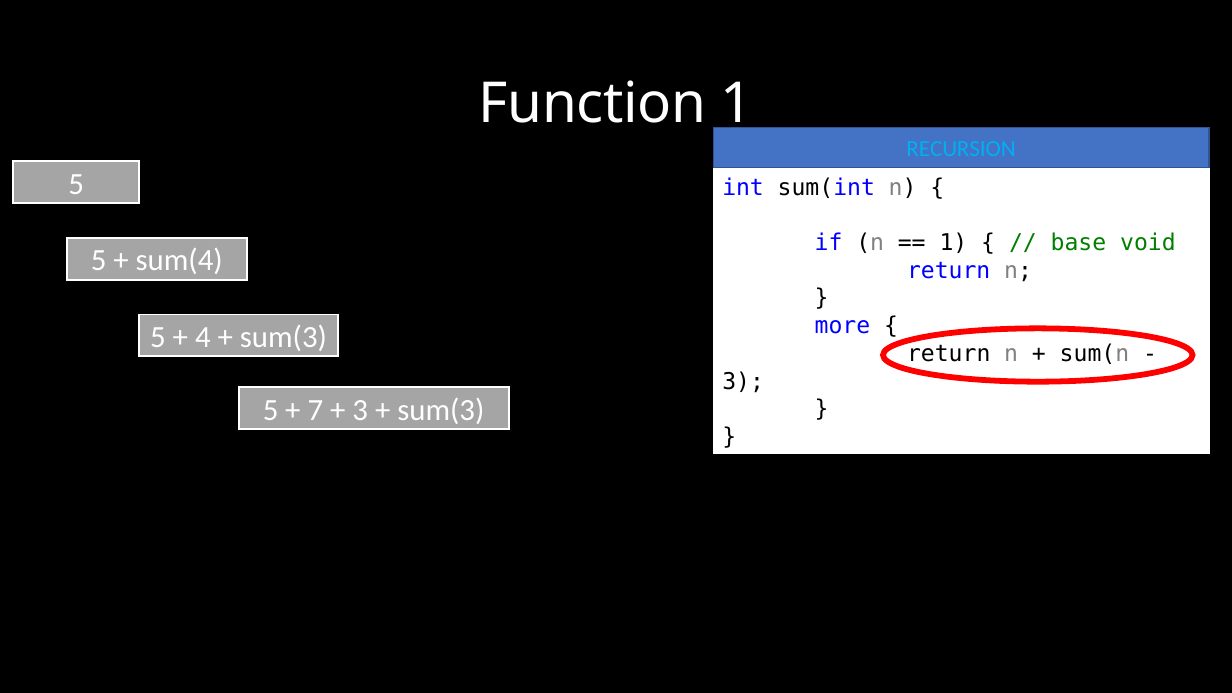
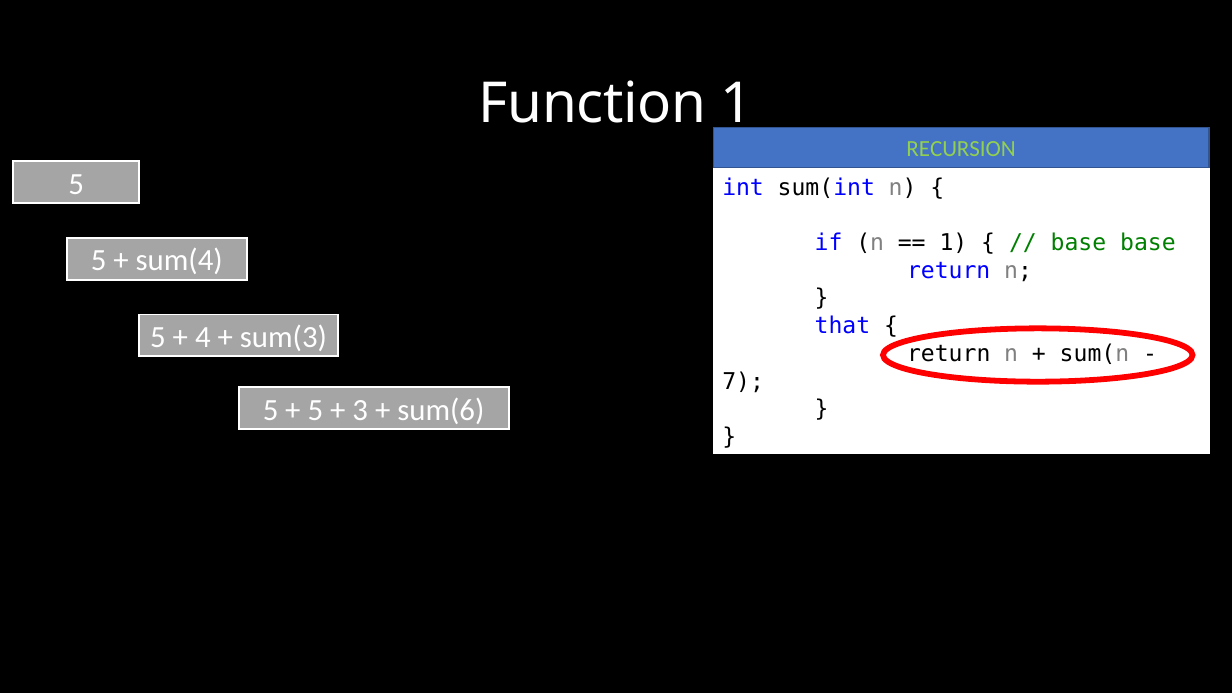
RECURSION colour: light blue -> light green (961, 149)
base void: void -> base (1148, 243)
more: more -> that (842, 326)
3: 3 -> 7 (743, 381)
7: 7 -> 5 (315, 410)
sum(3: sum(3 -> sum(6 (441, 410)
